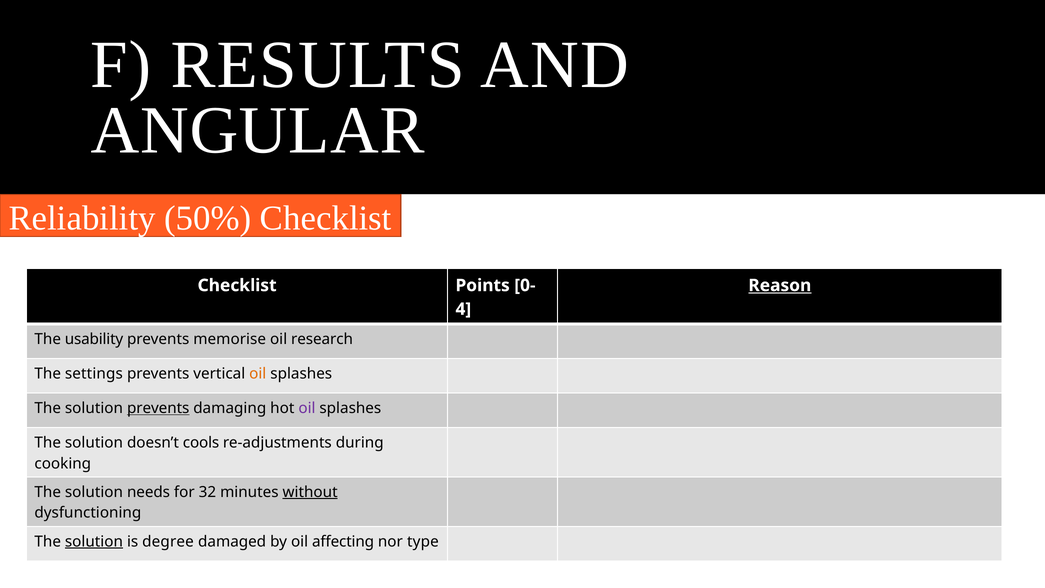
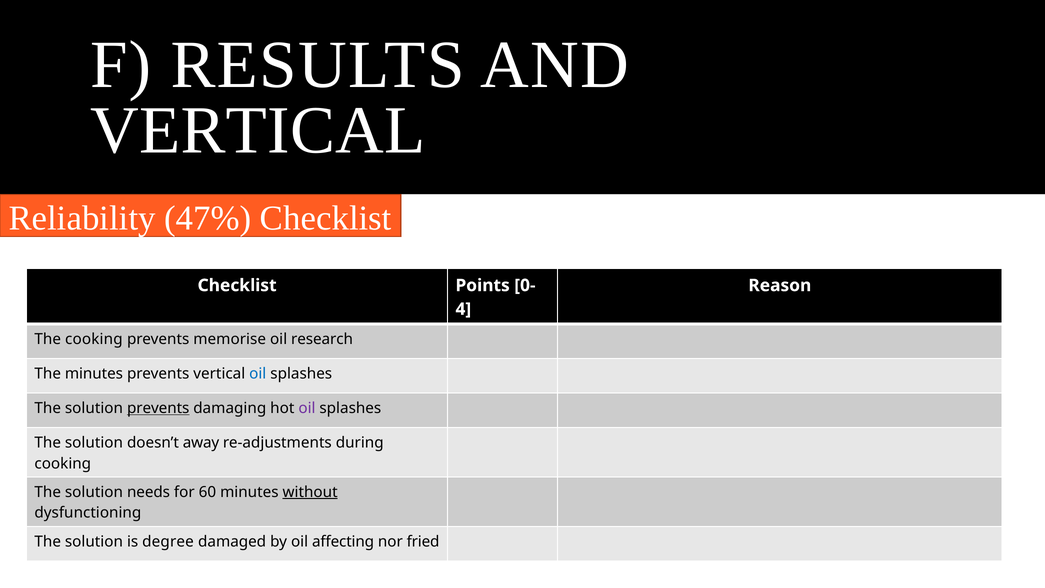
ANGULAR: ANGULAR -> VERTICAL (258, 130)
50%: 50% -> 47% (208, 218)
Reason underline: present -> none (780, 285)
The usability: usability -> cooking (94, 339)
The settings: settings -> minutes (94, 374)
oil colour: orange -> blue (258, 374)
cools: cools -> away (201, 443)
32: 32 -> 60 (207, 492)
solution underline: present -> none (94, 541)
type: type -> fried (423, 541)
